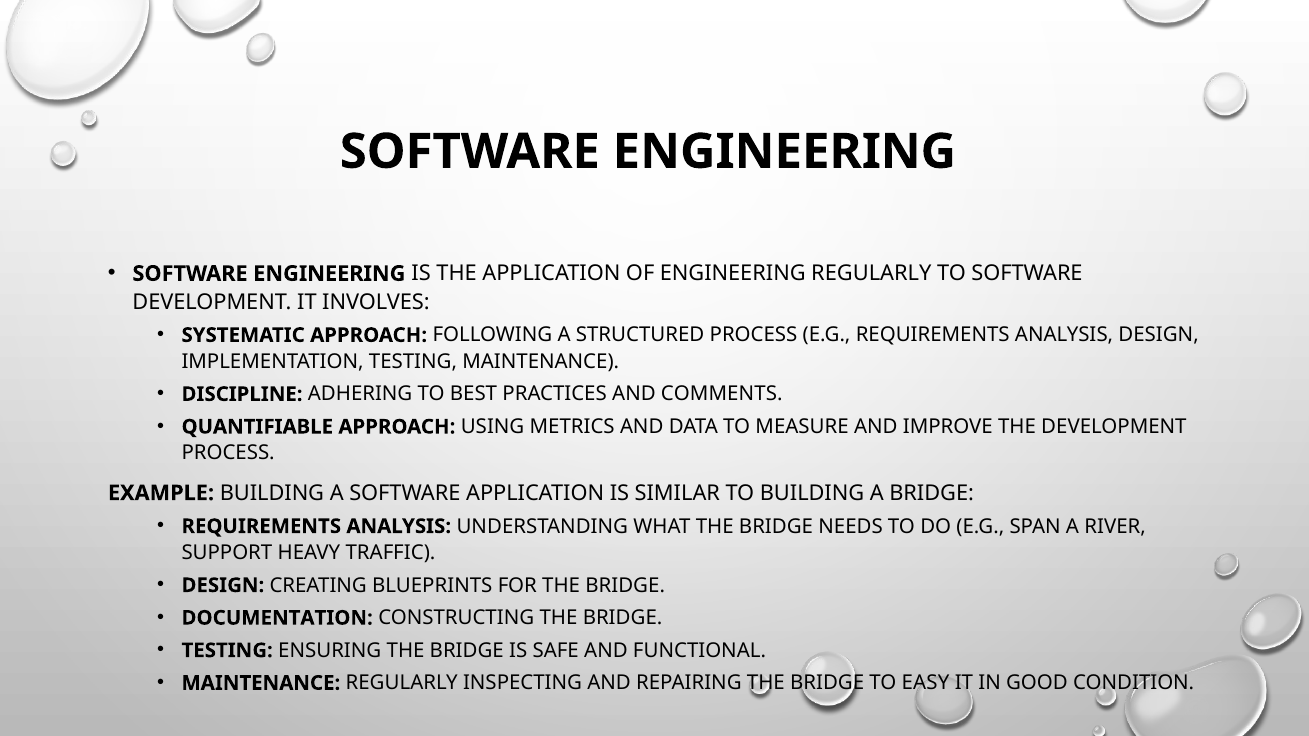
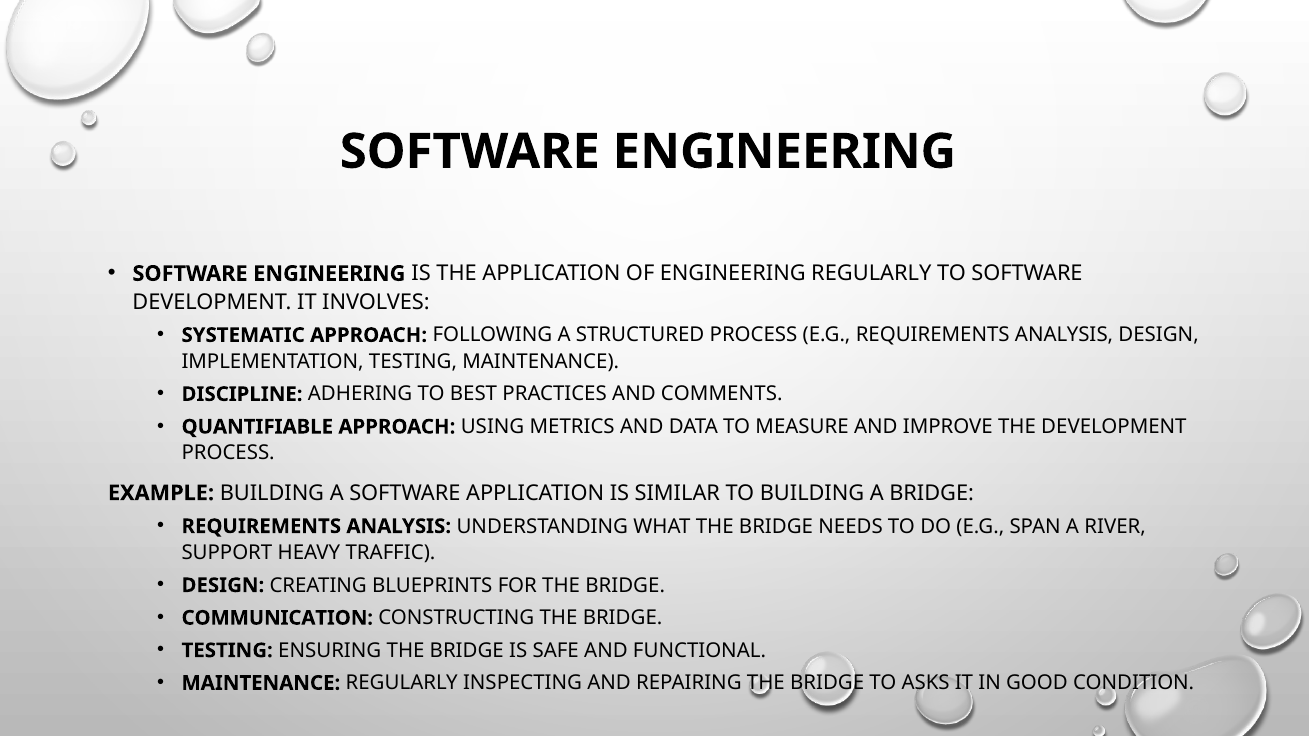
DOCUMENTATION: DOCUMENTATION -> COMMUNICATION (277, 618)
EASY: EASY -> ASKS (926, 683)
